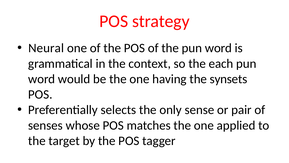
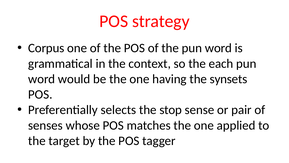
Neural: Neural -> Corpus (46, 48)
only: only -> stop (171, 110)
